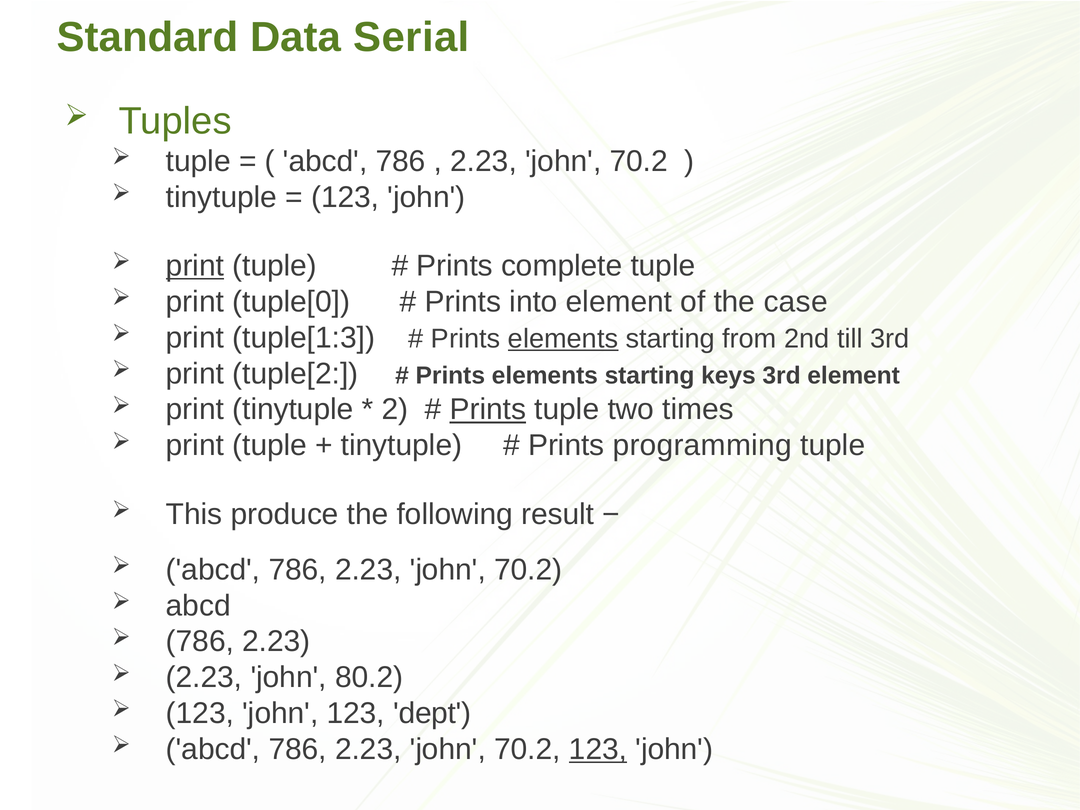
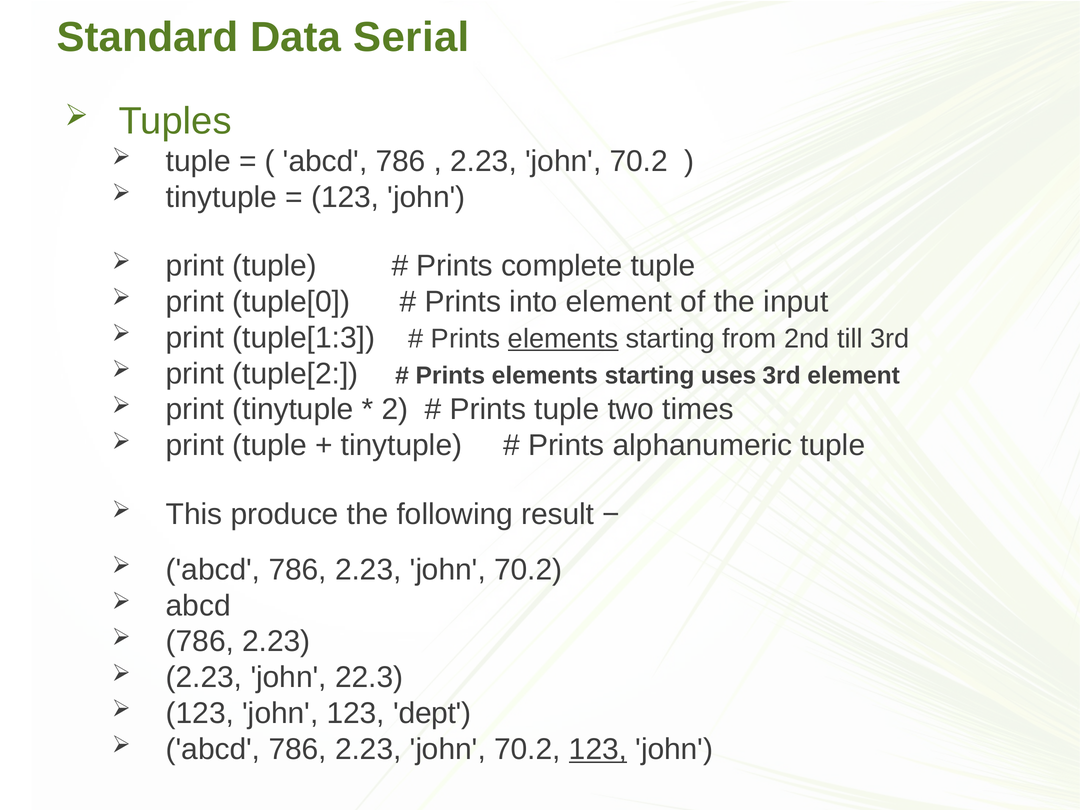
print underline: present -> none (195, 266)
case: case -> input (796, 302)
keys: keys -> uses (729, 375)
Prints underline: present -> none (488, 410)
programming: programming -> alphanumeric (702, 446)
80.2: 80.2 -> 22.3 (369, 677)
